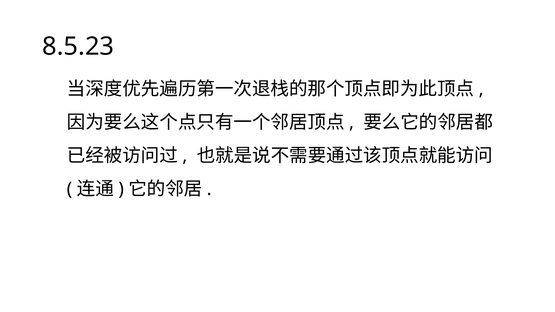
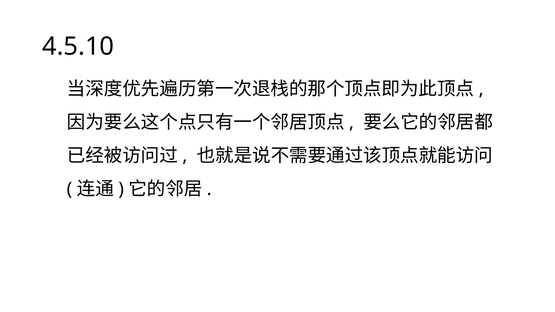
8.5.23: 8.5.23 -> 4.5.10 (78, 47)
